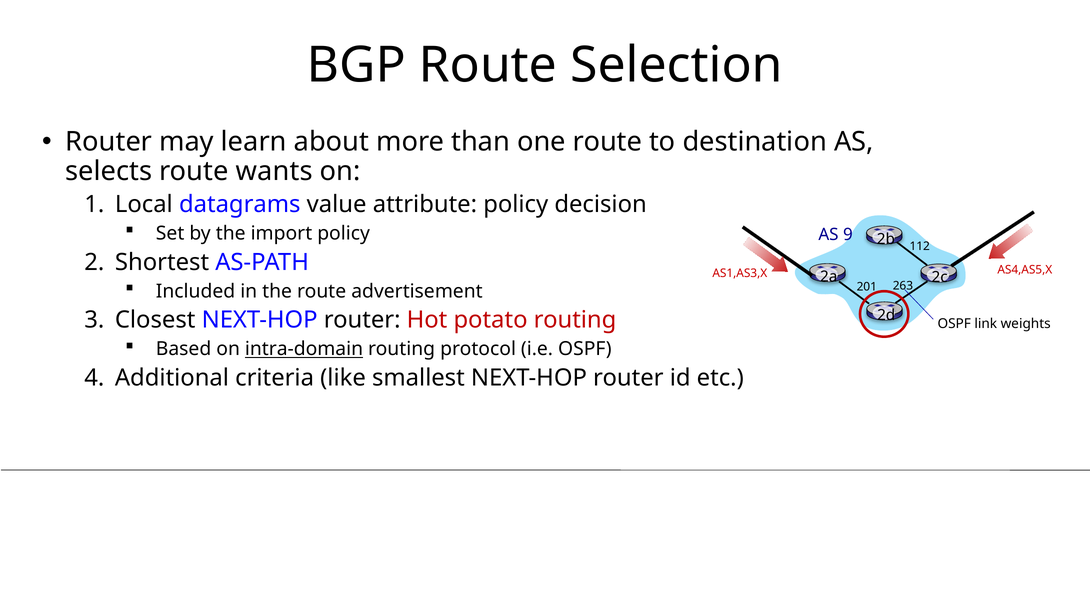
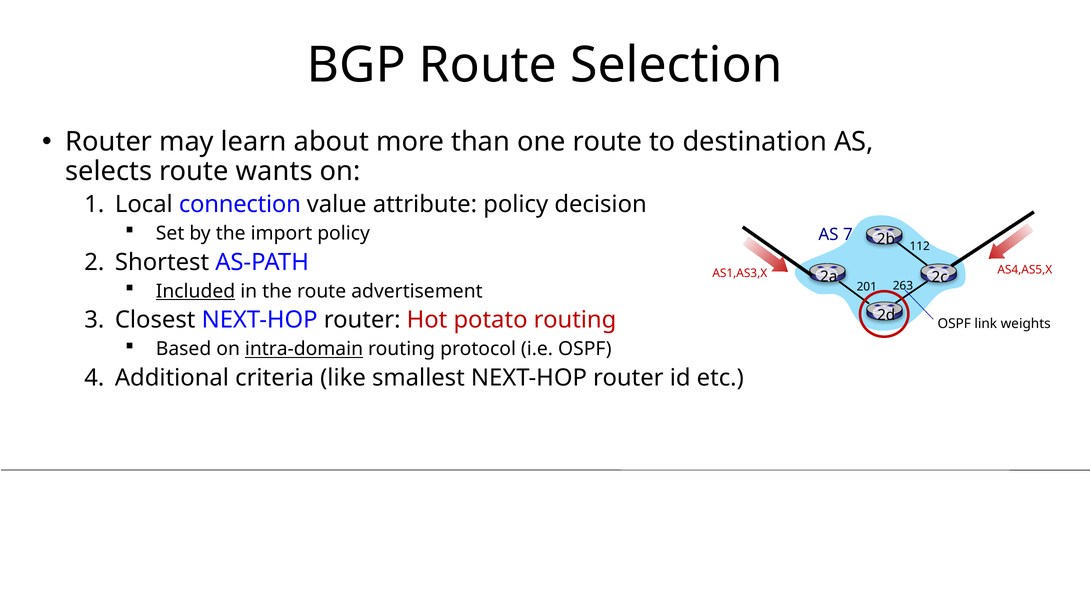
datagrams: datagrams -> connection (240, 204)
9: 9 -> 7 (848, 235)
Included underline: none -> present (196, 291)
